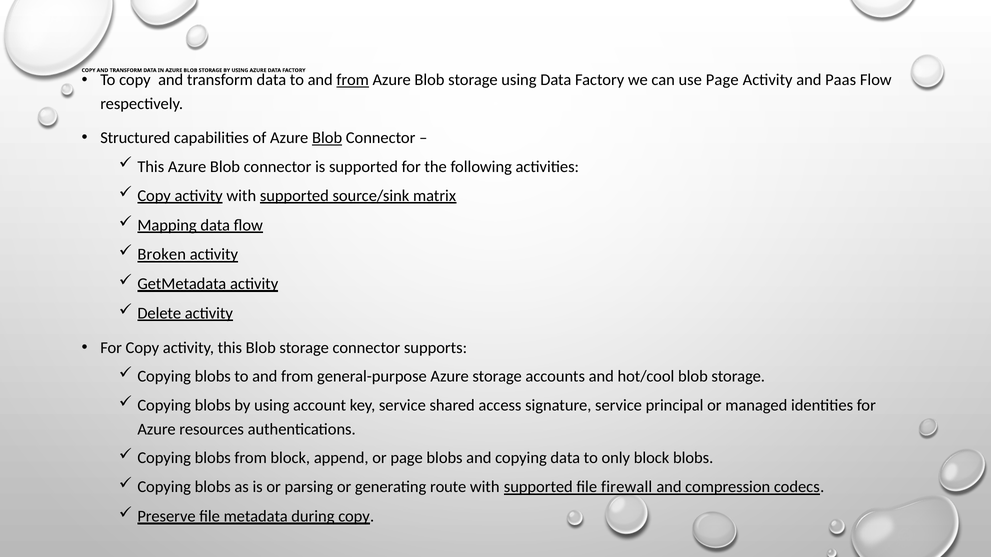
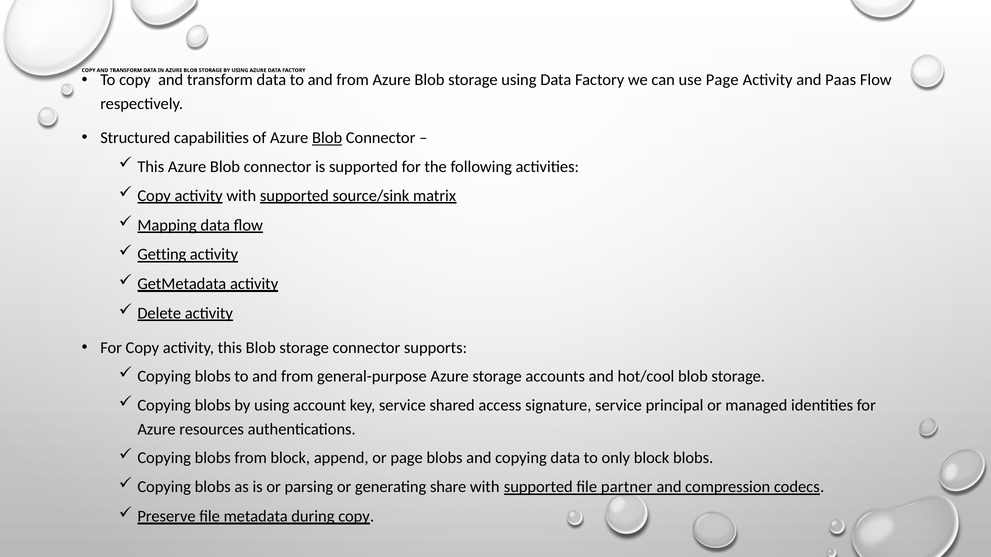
from underline: present -> none (353, 80)
Broken: Broken -> Getting (162, 255)
route: route -> share (448, 487)
firewall: firewall -> partner (627, 487)
